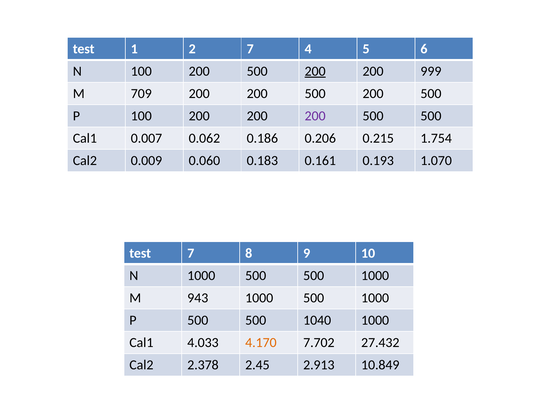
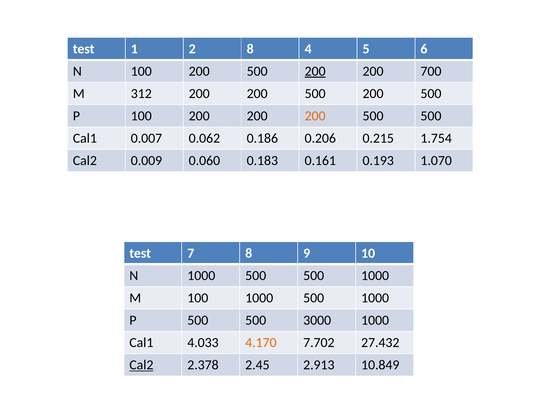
2 7: 7 -> 8 (250, 49)
999: 999 -> 700 (431, 71)
709: 709 -> 312 (141, 94)
200 colour: purple -> orange (315, 116)
M 943: 943 -> 100 (198, 298)
1040: 1040 -> 3000 (317, 320)
Cal2 underline: none -> present (141, 365)
